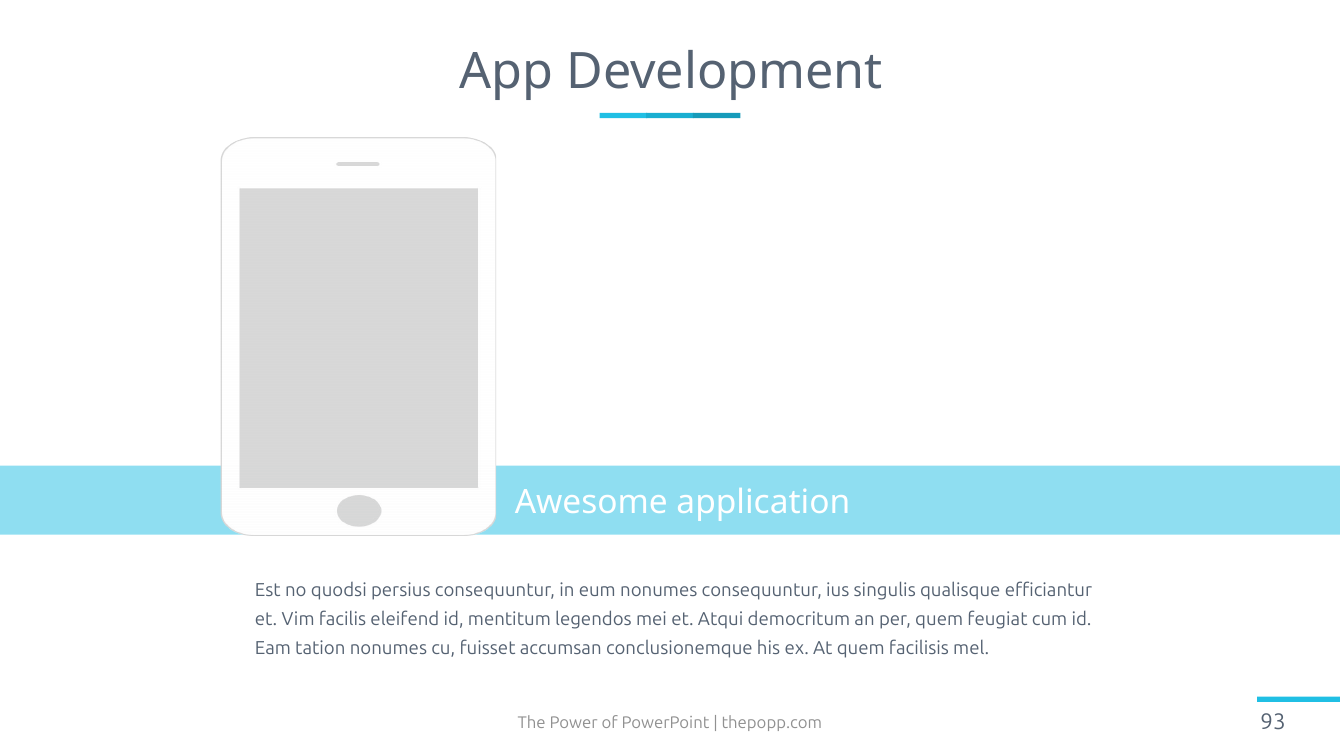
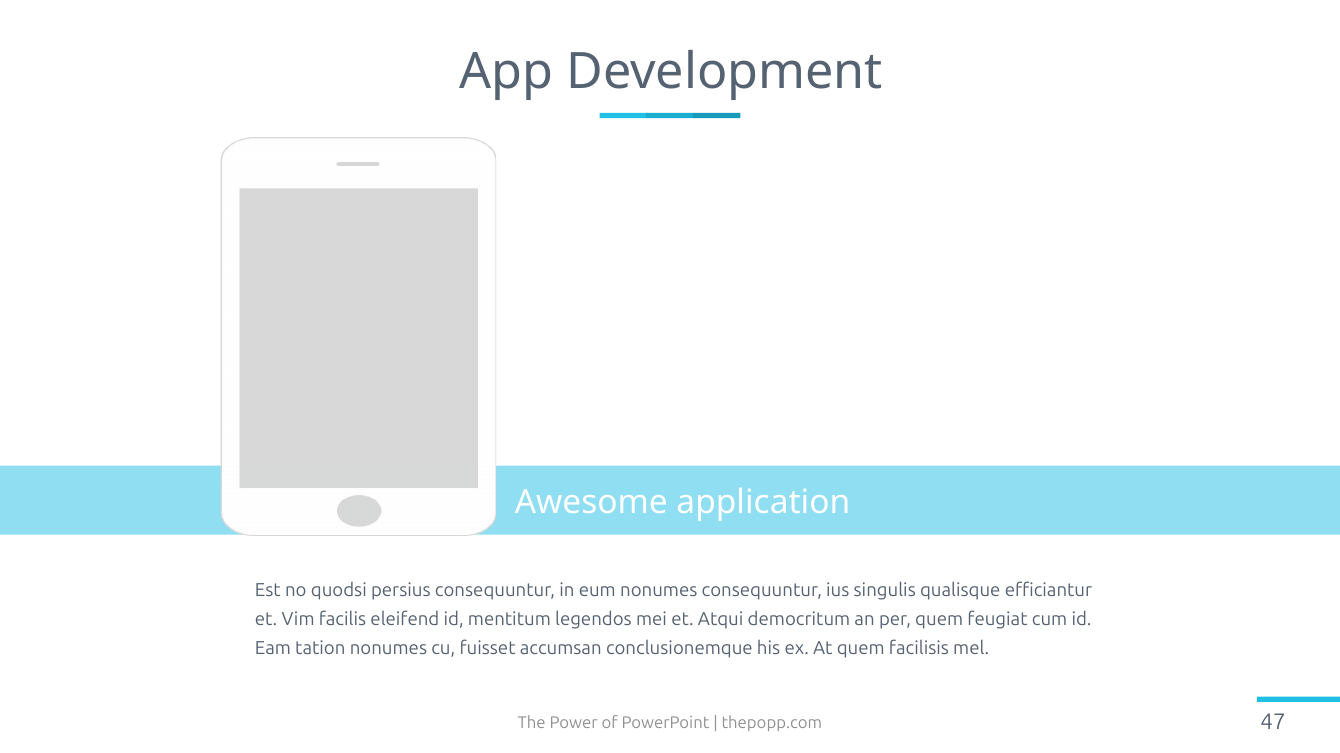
93: 93 -> 47 (1273, 723)
